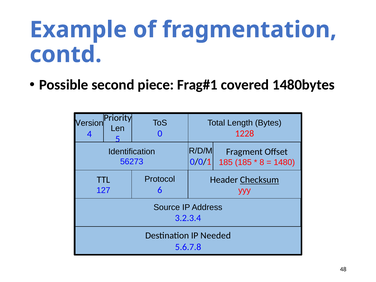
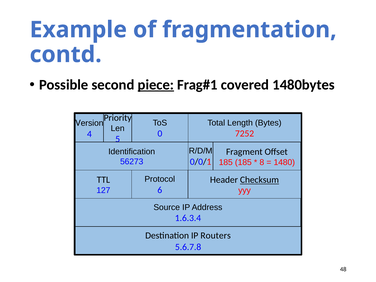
piece underline: none -> present (156, 85)
1228: 1228 -> 7252 (245, 134)
3.2.3.4: 3.2.3.4 -> 1.6.3.4 (188, 218)
Needed: Needed -> Routers (216, 236)
